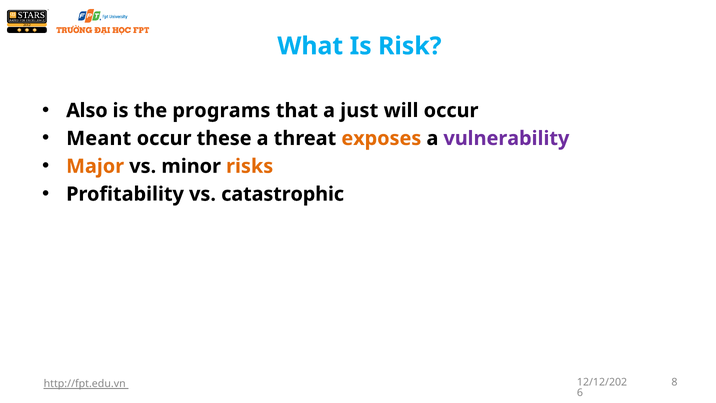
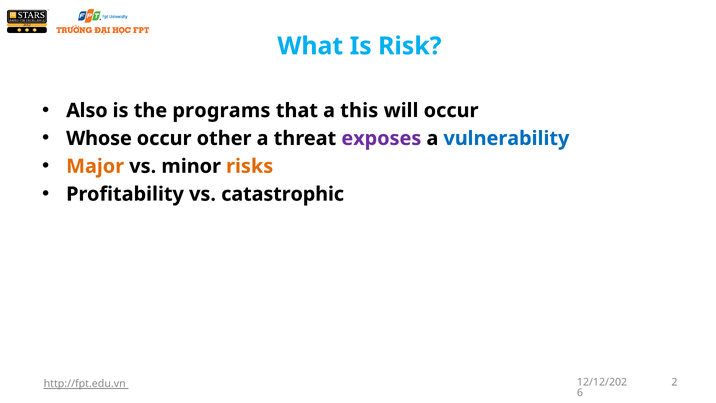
just: just -> this (359, 110)
Meant: Meant -> Whose (99, 138)
these: these -> other (224, 138)
exposes colour: orange -> purple (381, 138)
vulnerability colour: purple -> blue (506, 138)
8: 8 -> 2 (675, 382)
